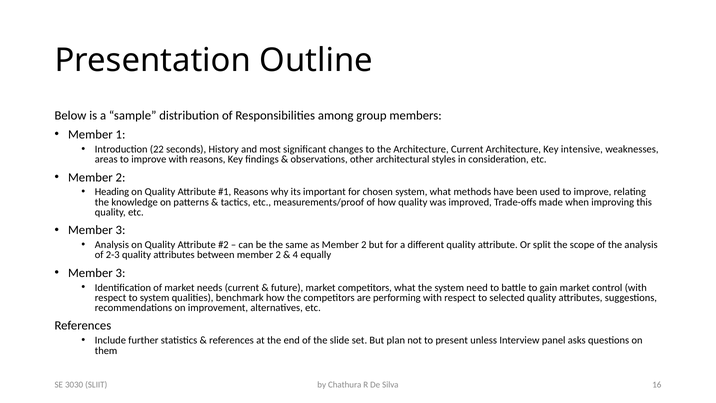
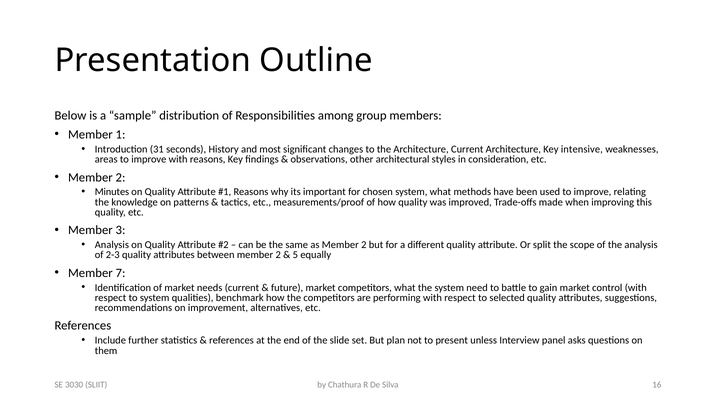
22: 22 -> 31 (157, 149)
Heading: Heading -> Minutes (112, 192)
4: 4 -> 5 (295, 255)
3: 3 -> 7 (121, 273)
